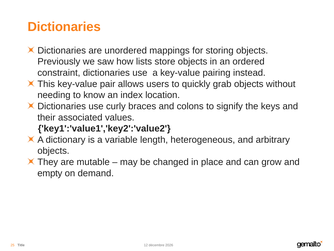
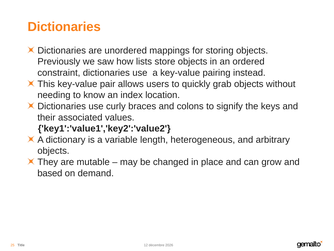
empty: empty -> based (50, 173)
